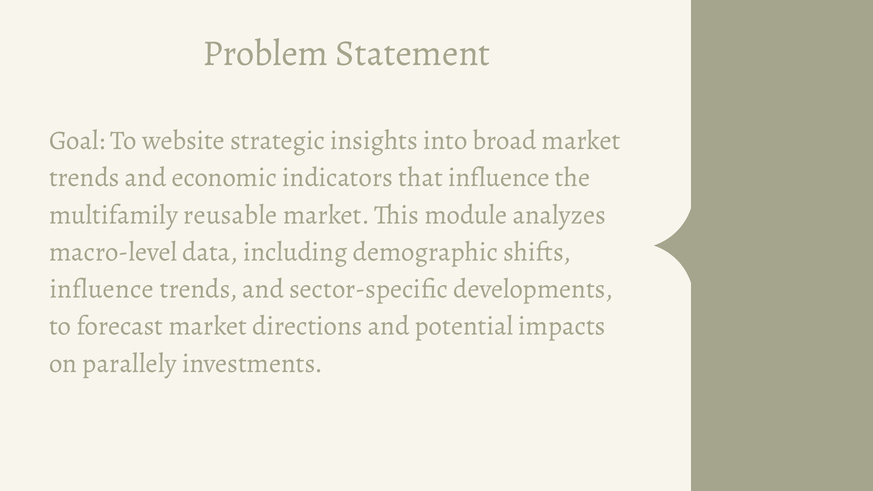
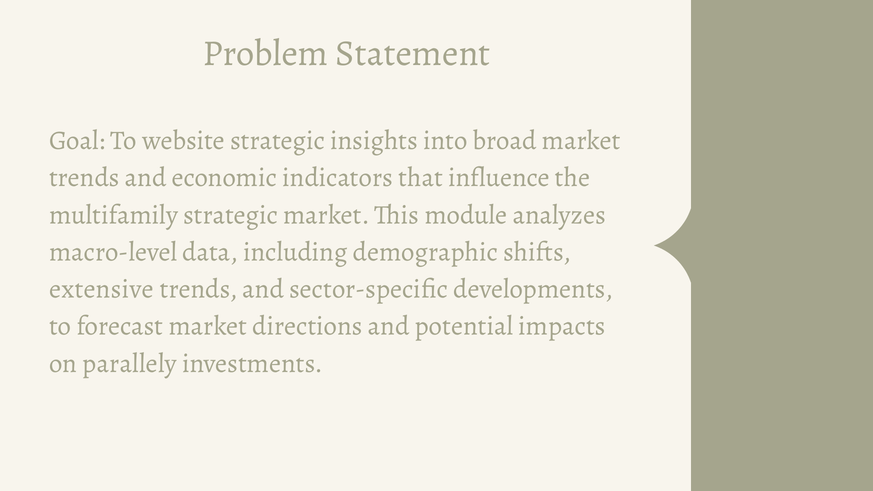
multifamily reusable: reusable -> strategic (231, 215)
influence: influence -> extensive (102, 289)
